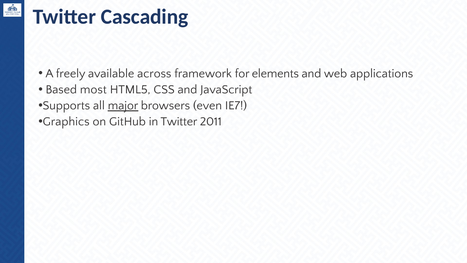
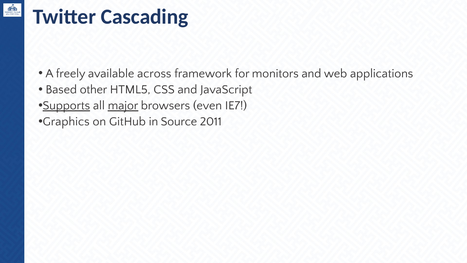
elements: elements -> monitors (275, 73)
most: most -> other (93, 89)
Supports underline: none -> present (66, 105)
in Twitter: Twitter -> Source (179, 121)
